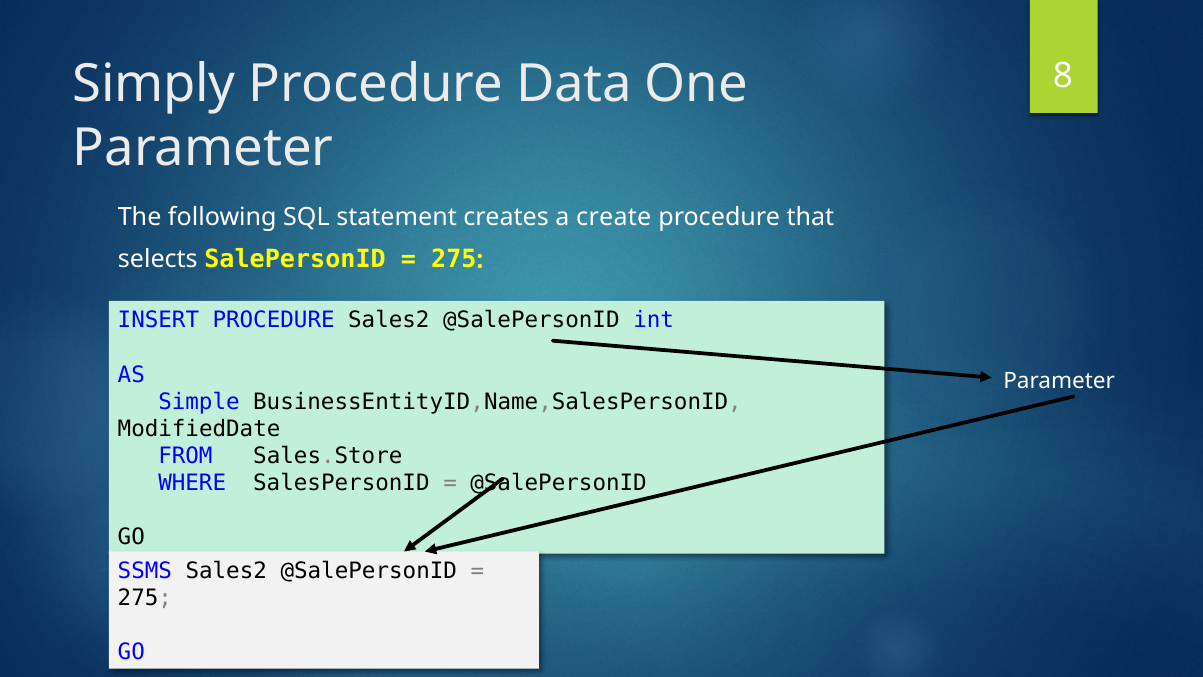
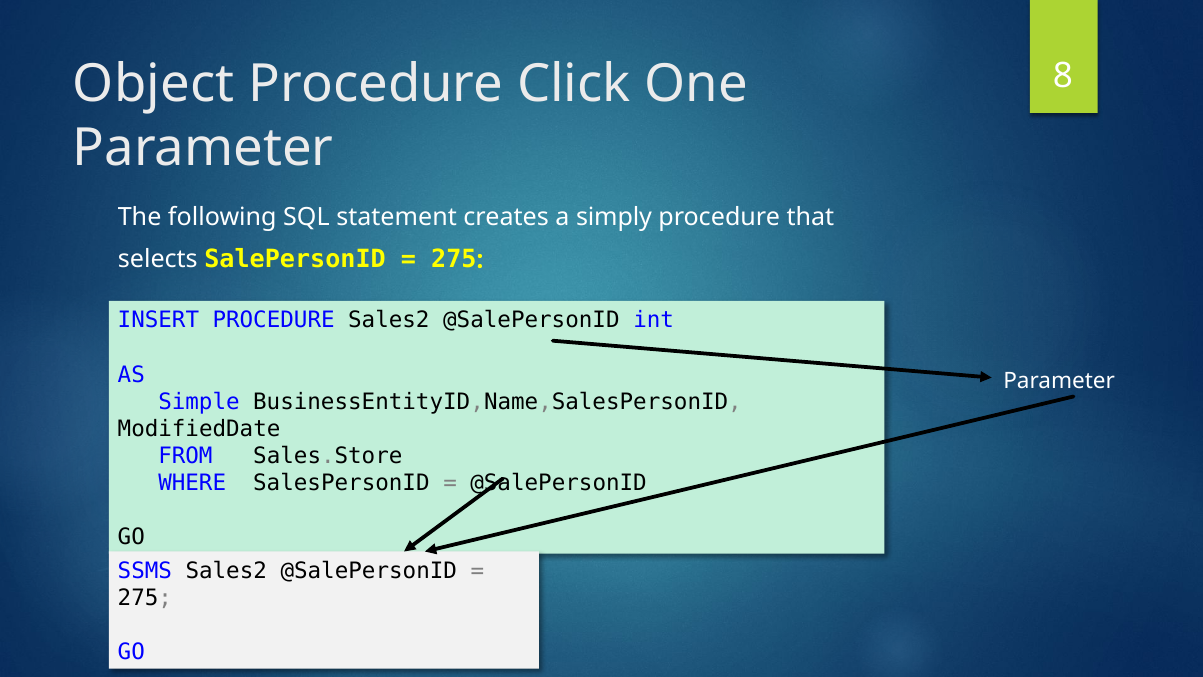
Simply: Simply -> Object (154, 84)
Data: Data -> Click (574, 84)
create: create -> simply (614, 217)
